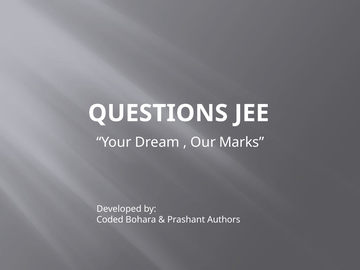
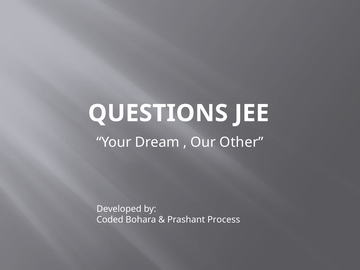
Marks: Marks -> Other (241, 142)
Authors: Authors -> Process (224, 220)
